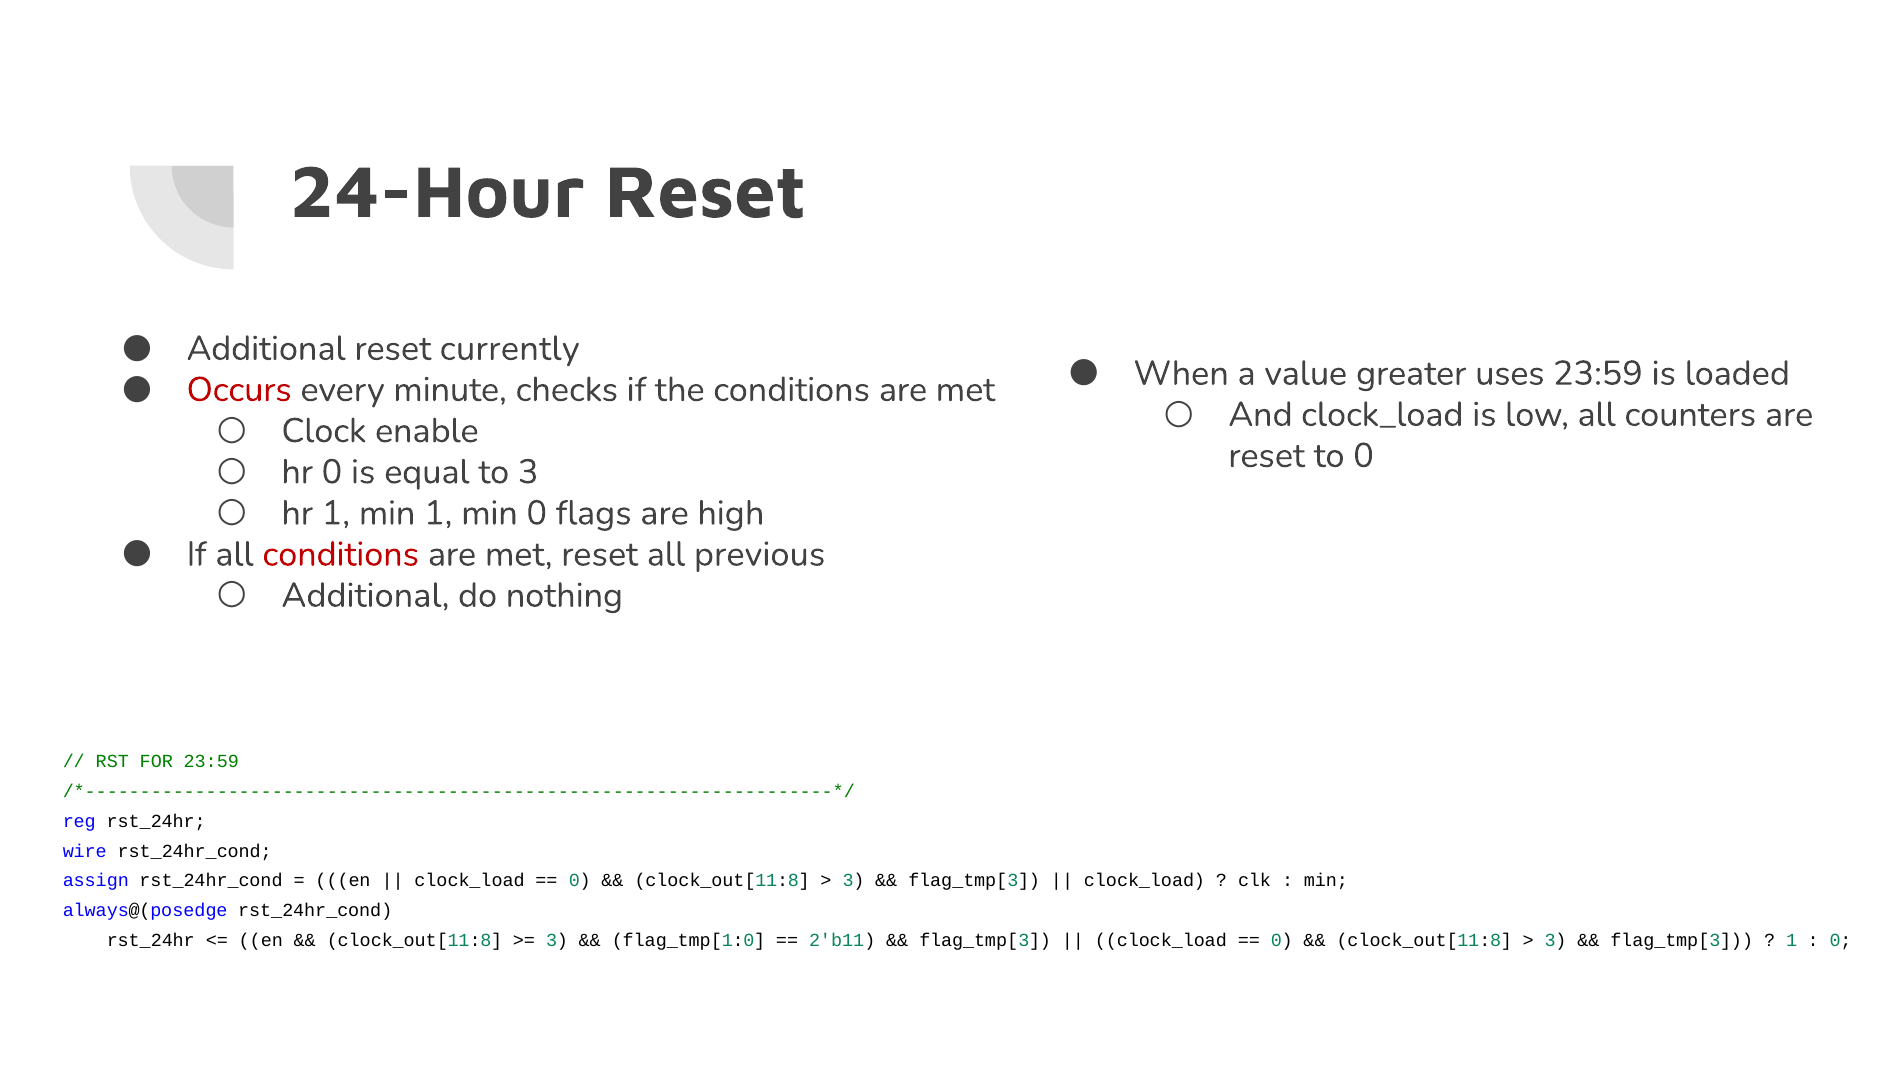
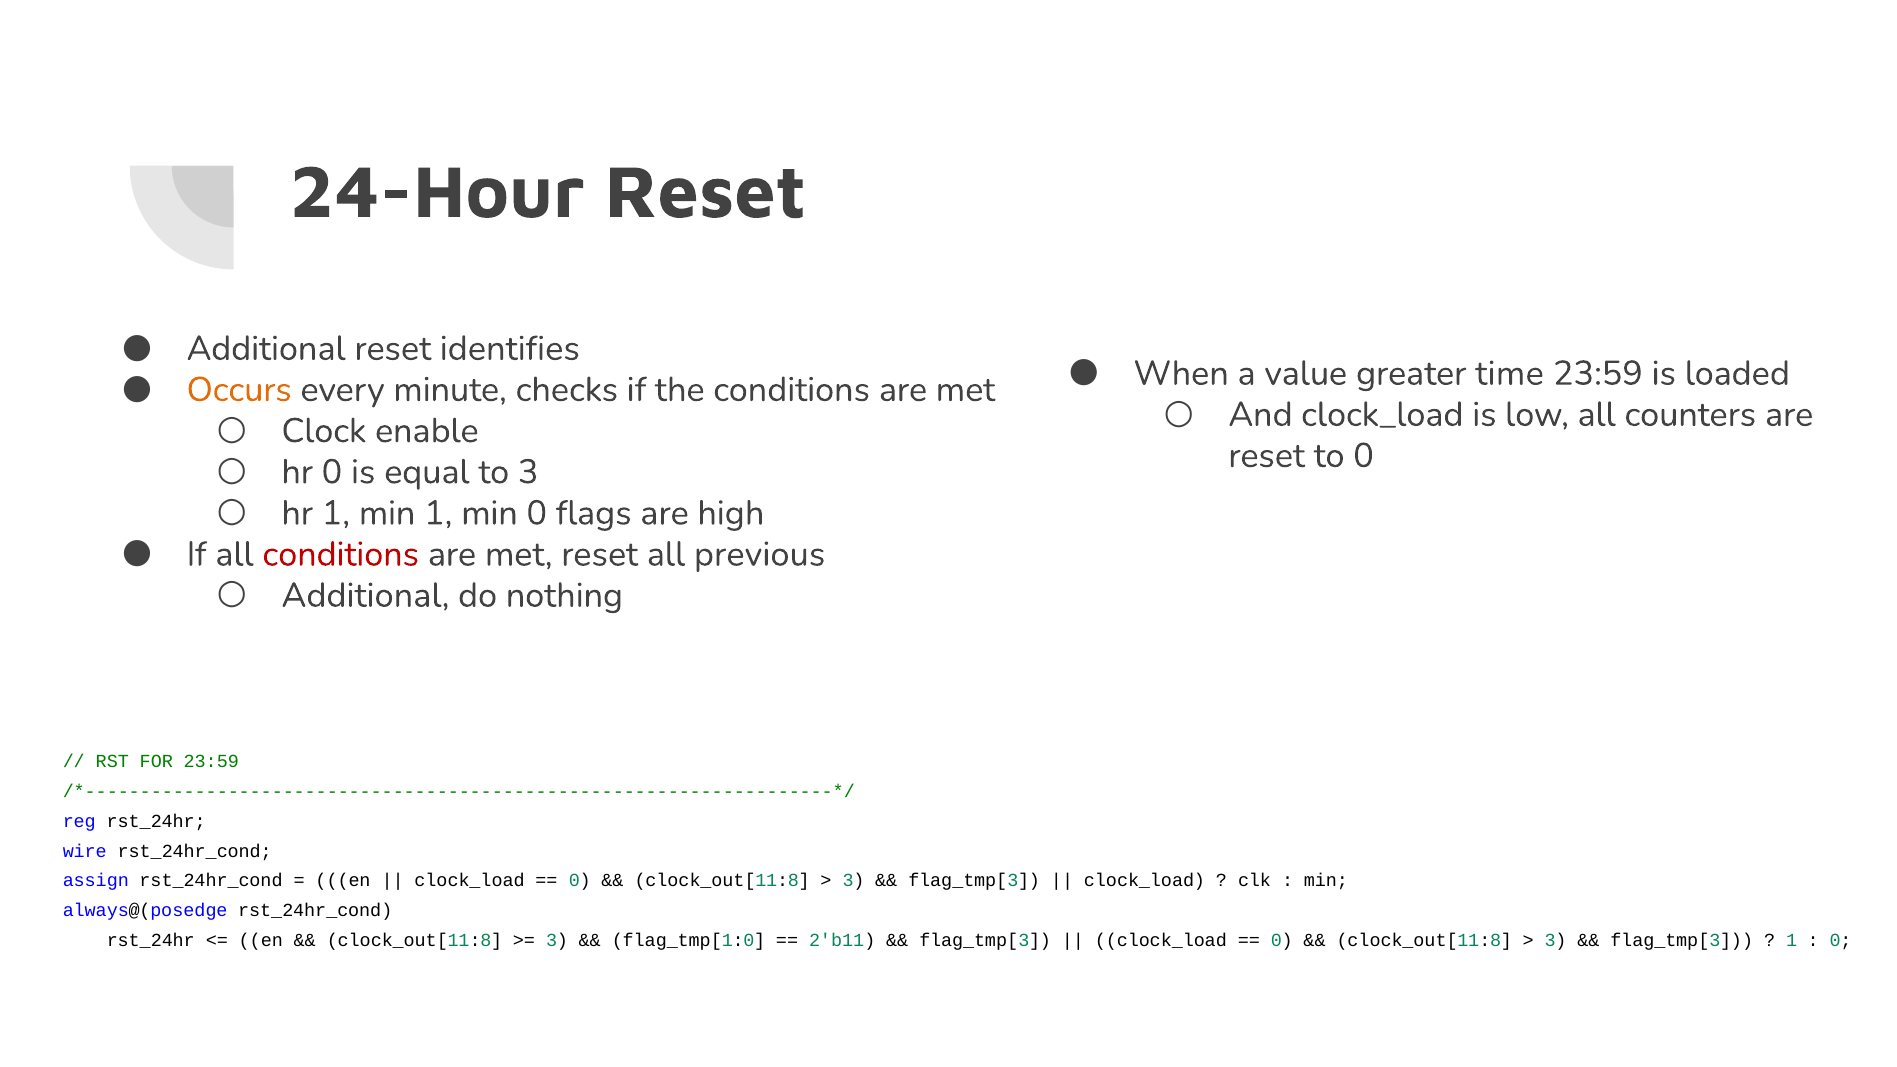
currently: currently -> identifies (510, 349)
uses: uses -> time (1510, 373)
Occurs colour: red -> orange (239, 390)
